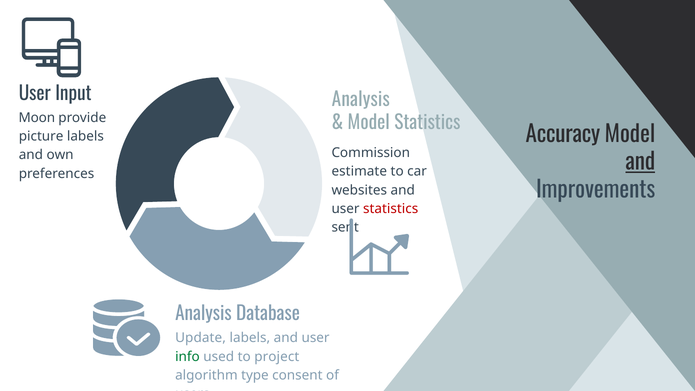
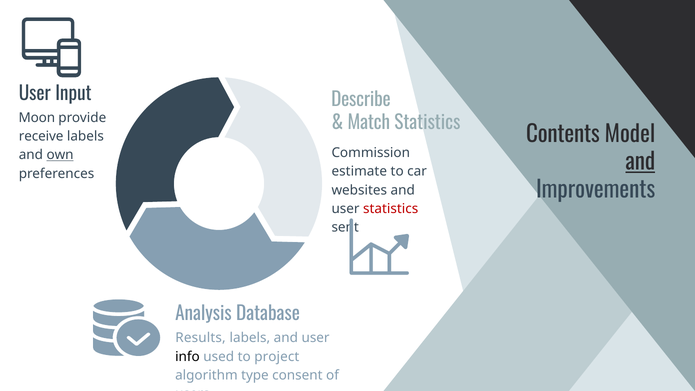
Analysis: Analysis -> Describe (361, 100)
Model: Model -> Match (369, 123)
Accuracy: Accuracy -> Contents (563, 135)
picture: picture -> receive (41, 136)
own underline: none -> present (60, 155)
Update: Update -> Results (201, 338)
info colour: green -> black (187, 357)
